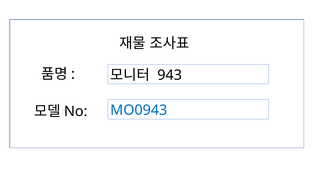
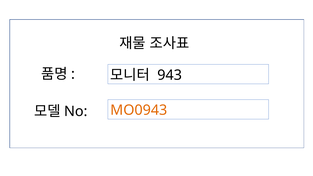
MO0943 colour: blue -> orange (139, 110)
